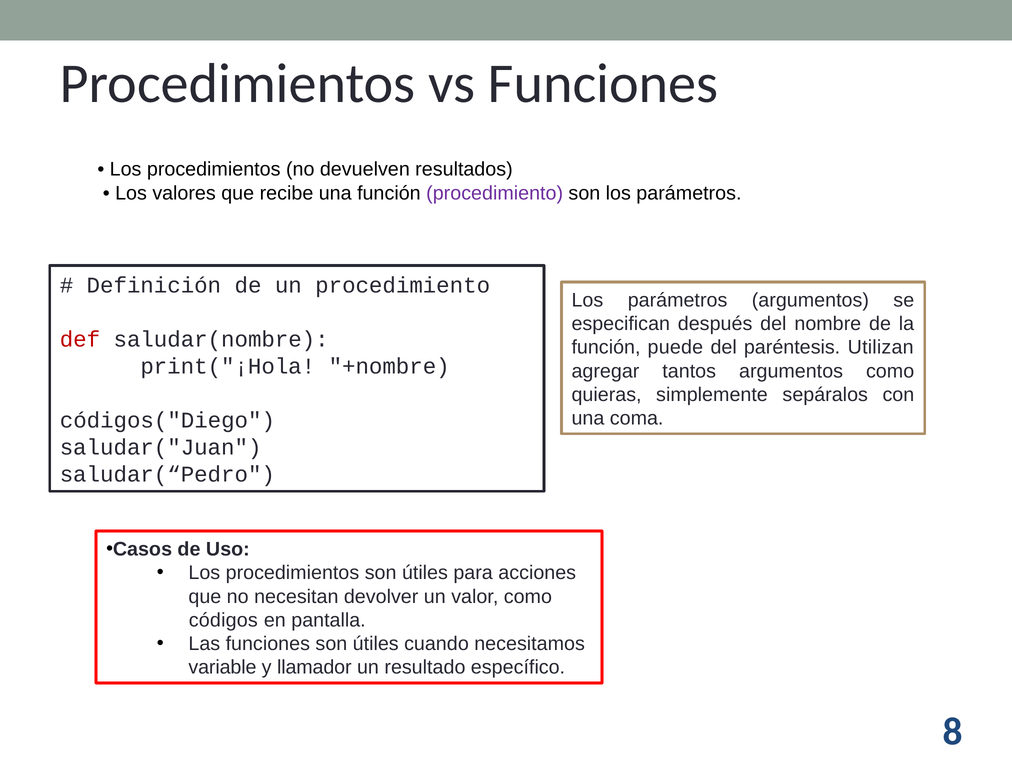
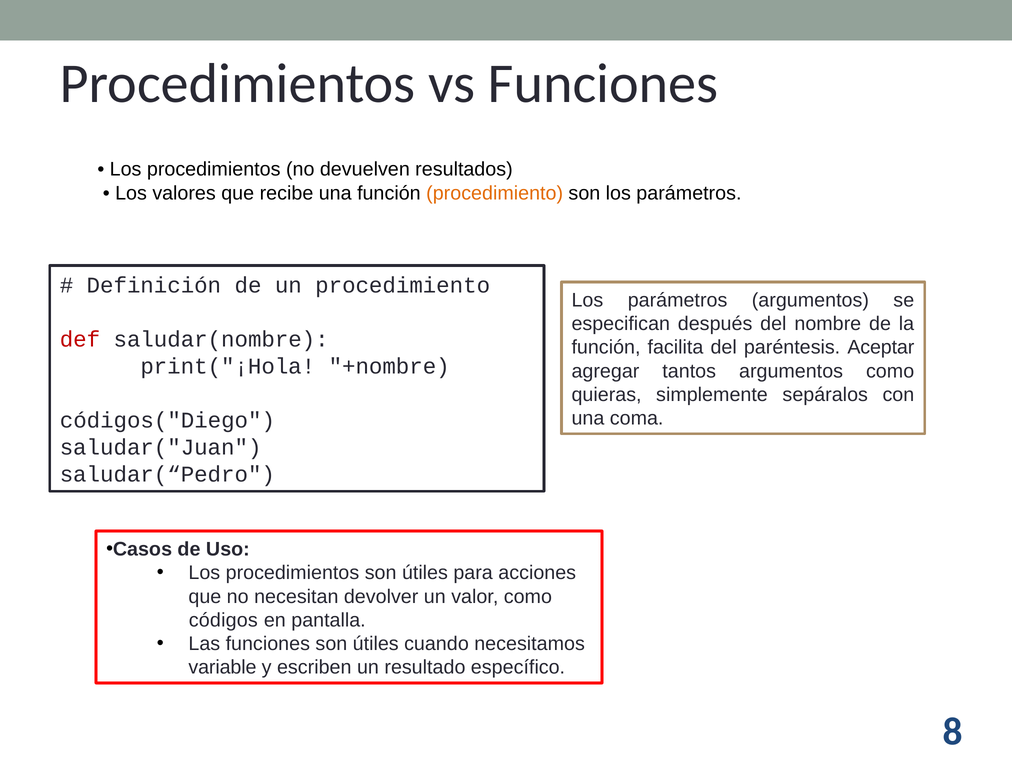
procedimiento colour: purple -> orange (495, 193)
puede: puede -> facilita (675, 347)
Utilizan: Utilizan -> Aceptar (881, 347)
llamador: llamador -> escriben (314, 667)
